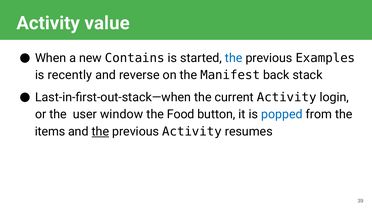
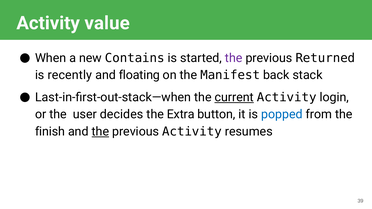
the colour: blue -> purple (234, 58)
Examples: Examples -> Returned (325, 58)
reverse: reverse -> floating (139, 75)
current underline: none -> present (234, 97)
window: window -> decides (122, 115)
Food: Food -> Extra (181, 115)
items: items -> finish (50, 132)
